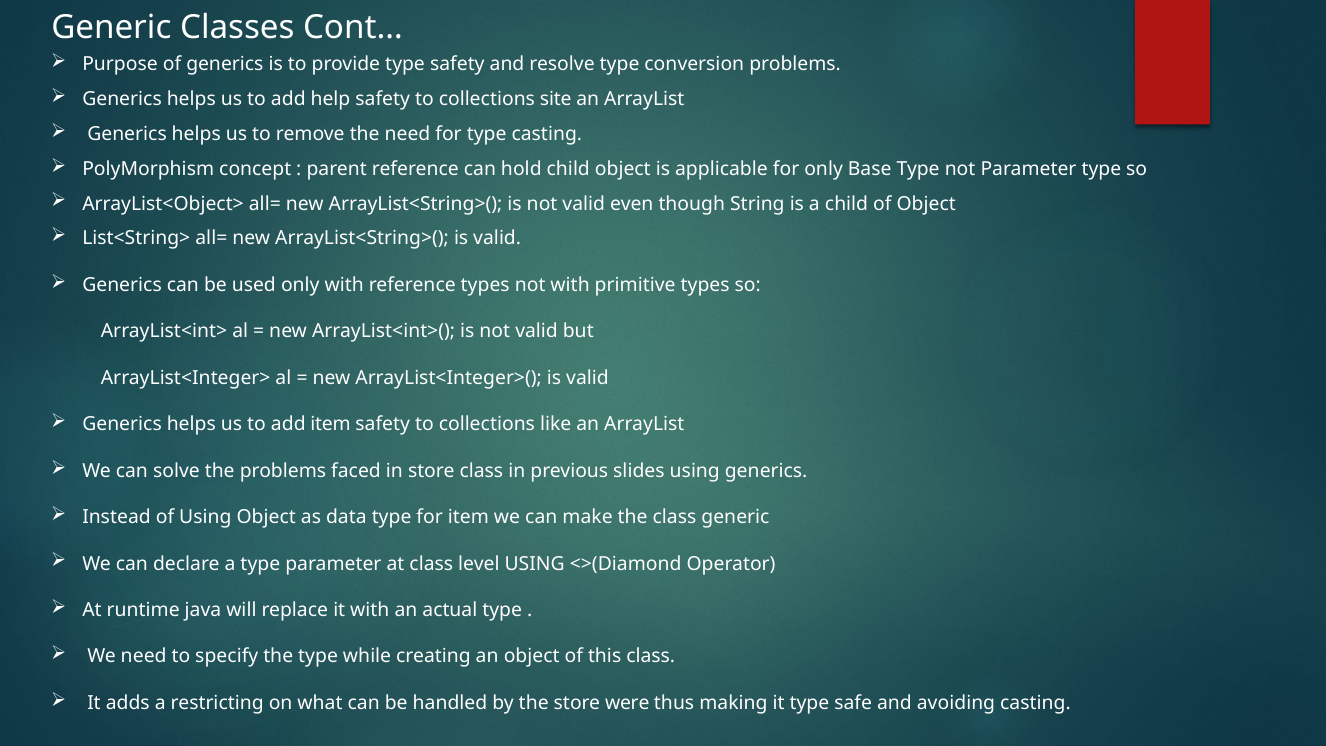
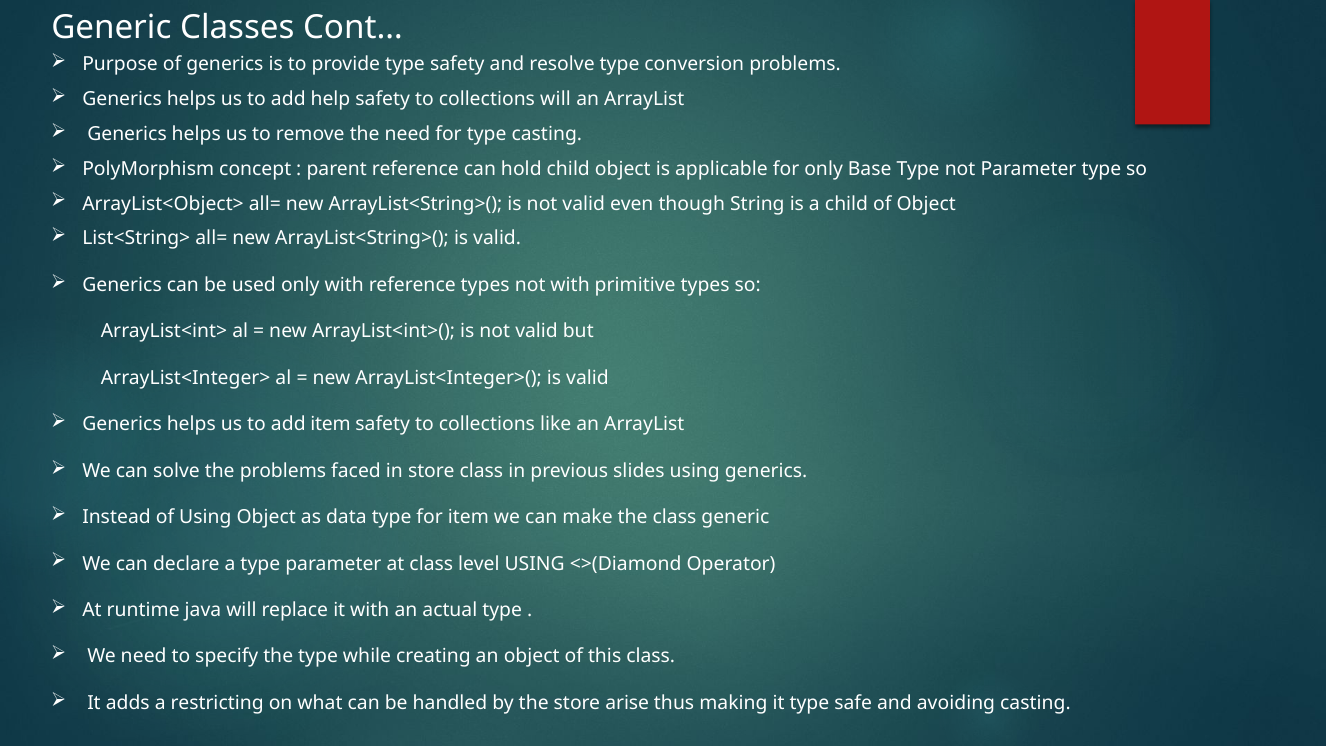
collections site: site -> will (556, 99)
were: were -> arise (627, 703)
